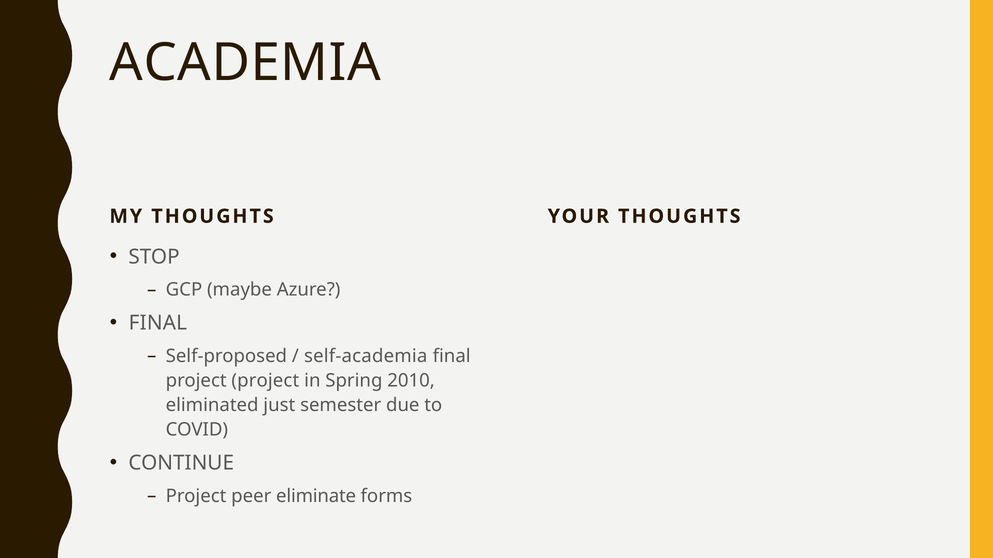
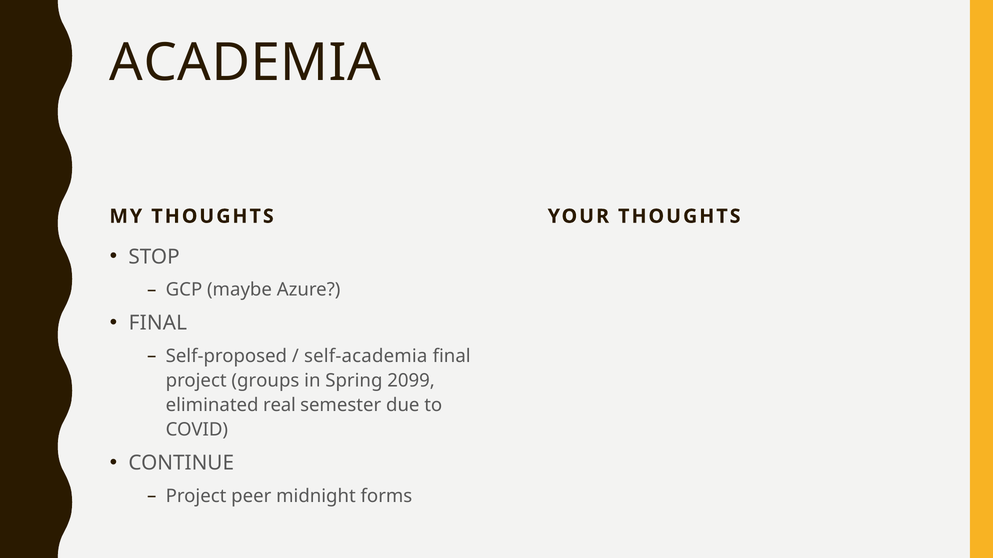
project project: project -> groups (265, 381)
2010: 2010 -> 2099 (411, 381)
just: just -> real (279, 405)
eliminate: eliminate -> midnight (316, 496)
